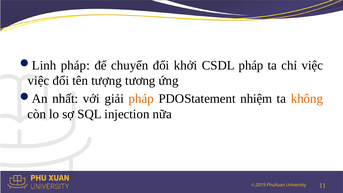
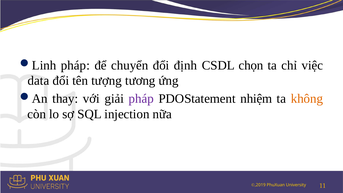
khởi: khởi -> định (186, 65)
CSDL pháp: pháp -> chọn (251, 65)
việc: việc -> data (38, 81)
nhất: nhất -> thay (65, 99)
pháp colour: orange -> purple (141, 99)
